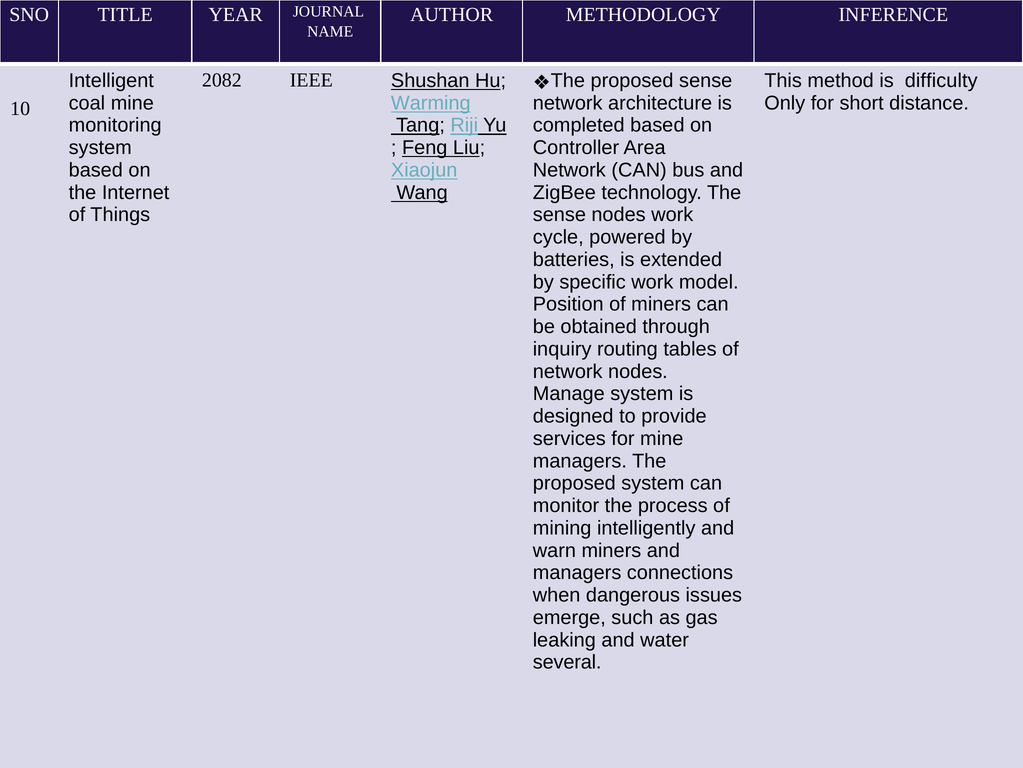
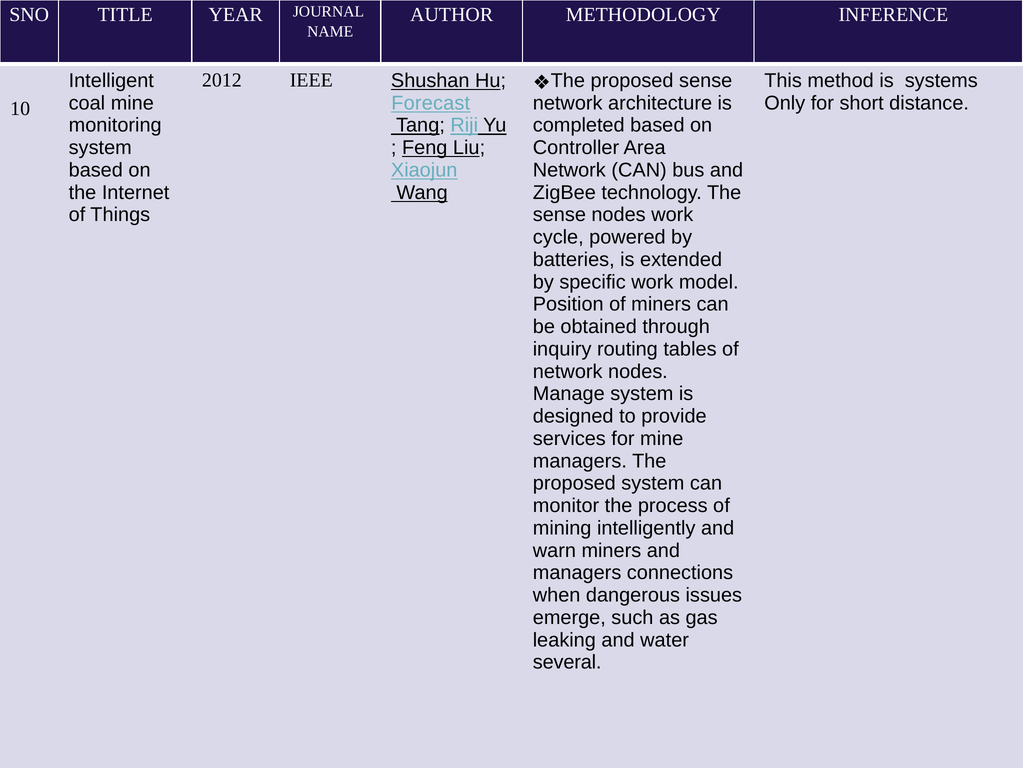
2082: 2082 -> 2012 (222, 80)
difficulty: difficulty -> systems (941, 81)
Warming: Warming -> Forecast (431, 103)
